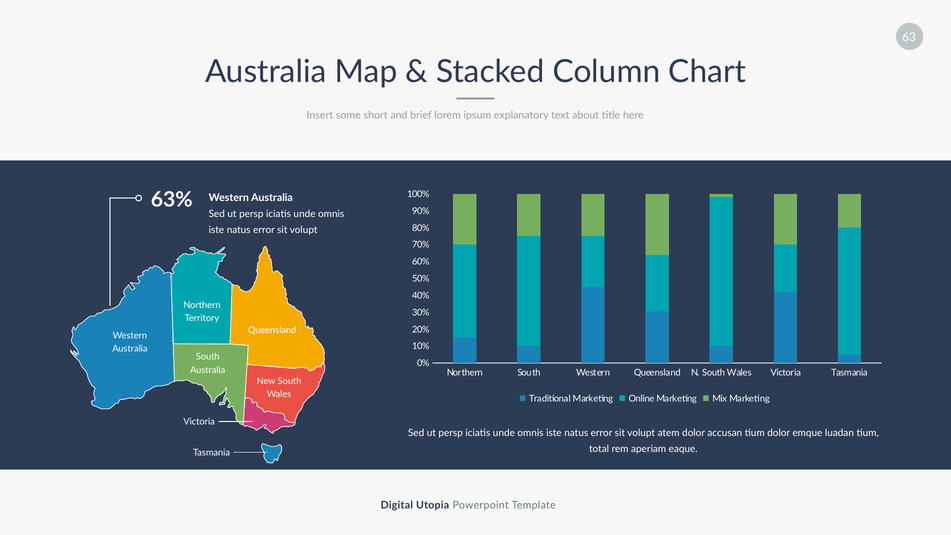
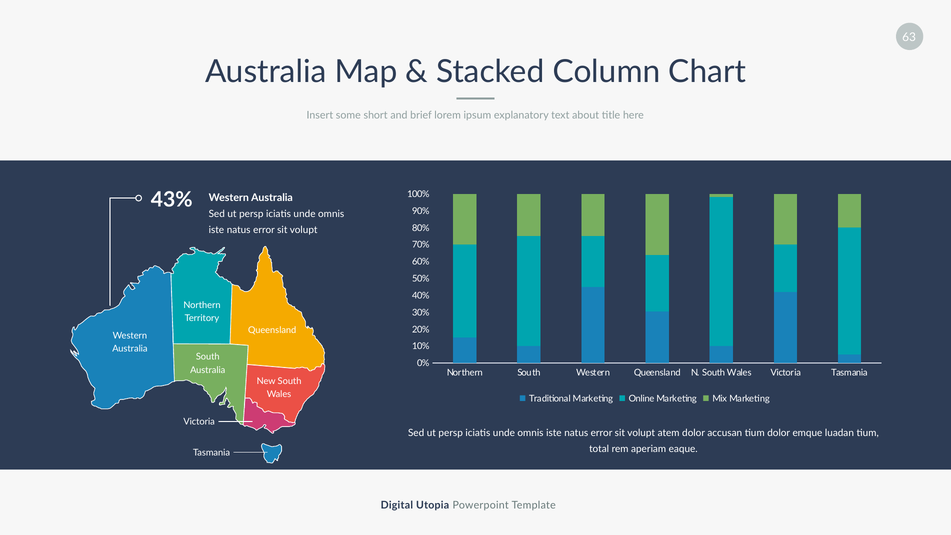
63%: 63% -> 43% (172, 200)
